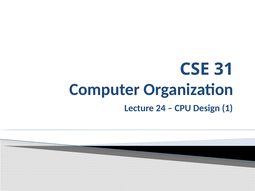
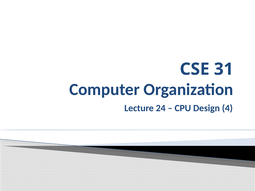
1: 1 -> 4 (227, 108)
